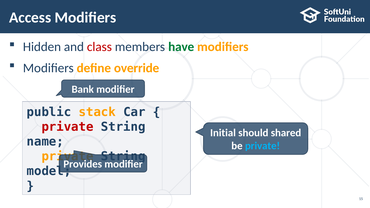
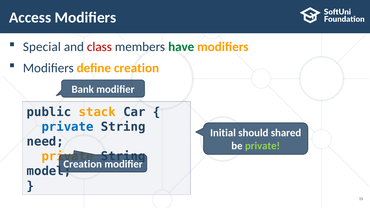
Hidden: Hidden -> Special (42, 47)
define override: override -> creation (137, 68)
private colour: red -> blue (68, 127)
name: name -> need (45, 142)
private colour: light blue -> light green (263, 146)
Provides: Provides -> Creation (83, 164)
